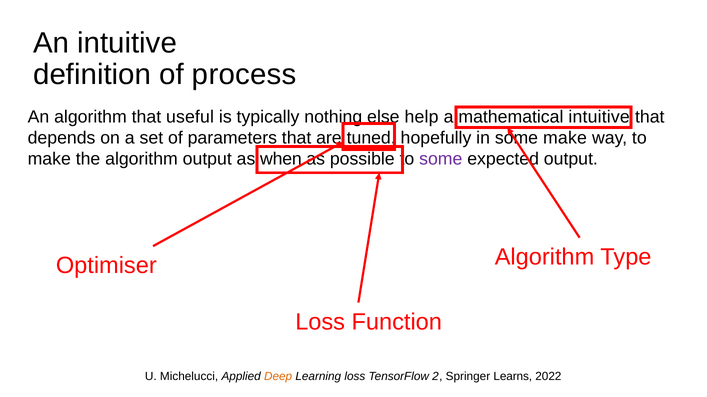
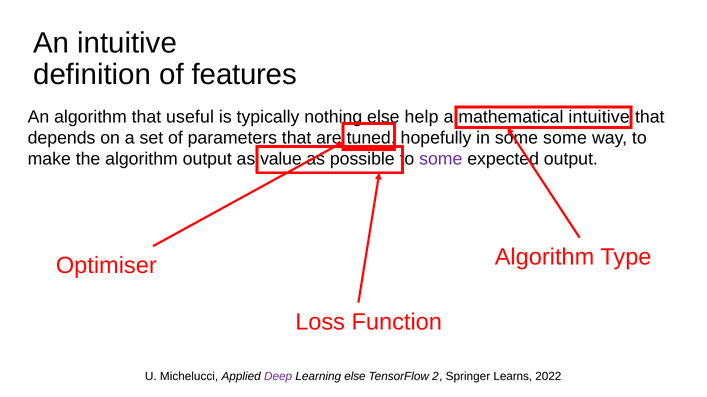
process: process -> features (244, 75)
some make: make -> some (565, 138)
when: when -> value (281, 159)
Deep colour: orange -> purple (278, 377)
Learning loss: loss -> else (355, 377)
